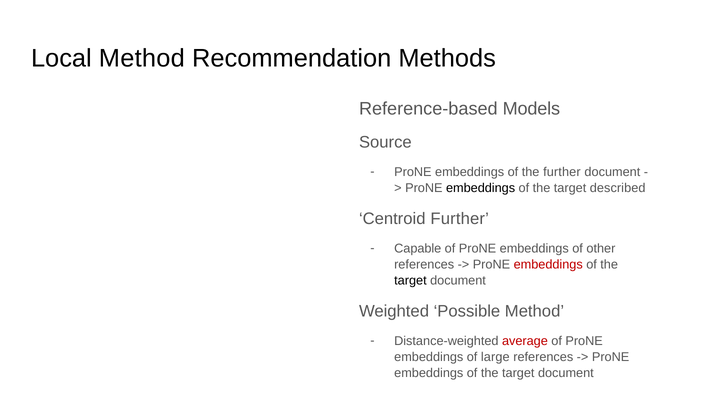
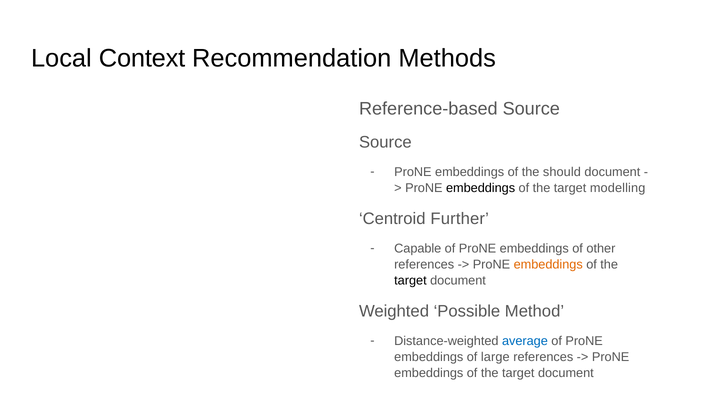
Local Method: Method -> Context (142, 58)
Reference-based Models: Models -> Source (531, 109)
the further: further -> should (562, 172)
described: described -> modelling (618, 188)
embeddings colour: red -> orange (548, 265)
average colour: red -> blue (525, 341)
